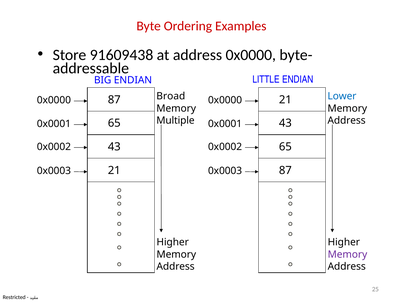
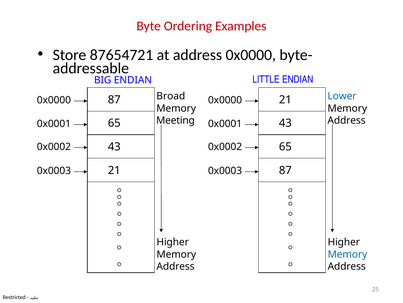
91609438: 91609438 -> 87654721 (122, 55)
Multiple: Multiple -> Meeting (175, 120)
Memory colour: purple -> blue (347, 254)
